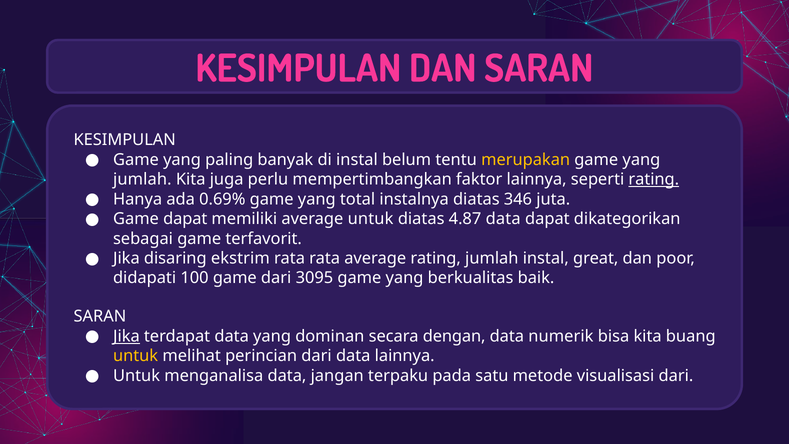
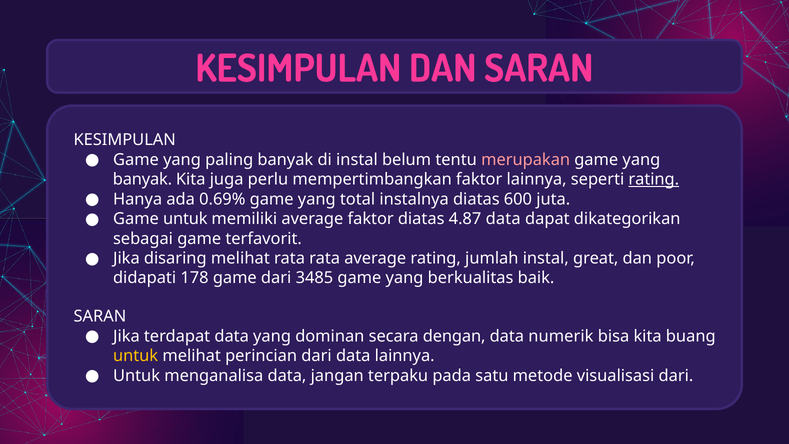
merupakan colour: yellow -> pink (526, 160)
jumlah: jumlah -> banyak (142, 179)
346: 346 -> 600 (518, 199)
Game dapat: dapat -> untuk (185, 219)
average untuk: untuk -> faktor (371, 219)
disaring ekstrim: ekstrim -> melihat (240, 258)
100: 100 -> 178 (195, 278)
3095: 3095 -> 3485 (314, 278)
Jika underline: present -> none (126, 336)
